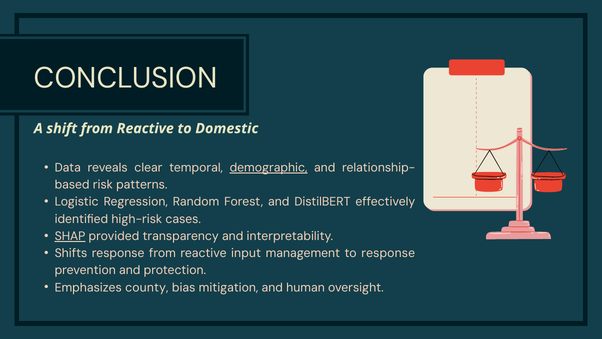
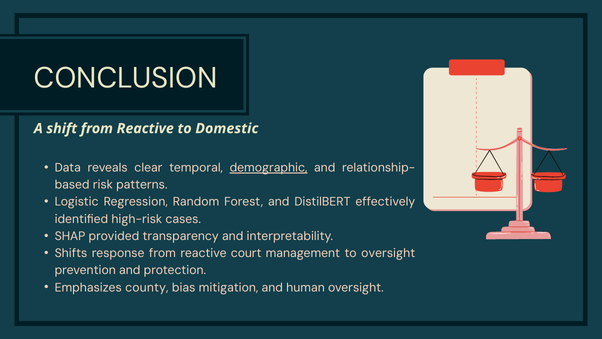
SHAP underline: present -> none (70, 236)
input: input -> court (246, 253)
to response: response -> oversight (388, 253)
